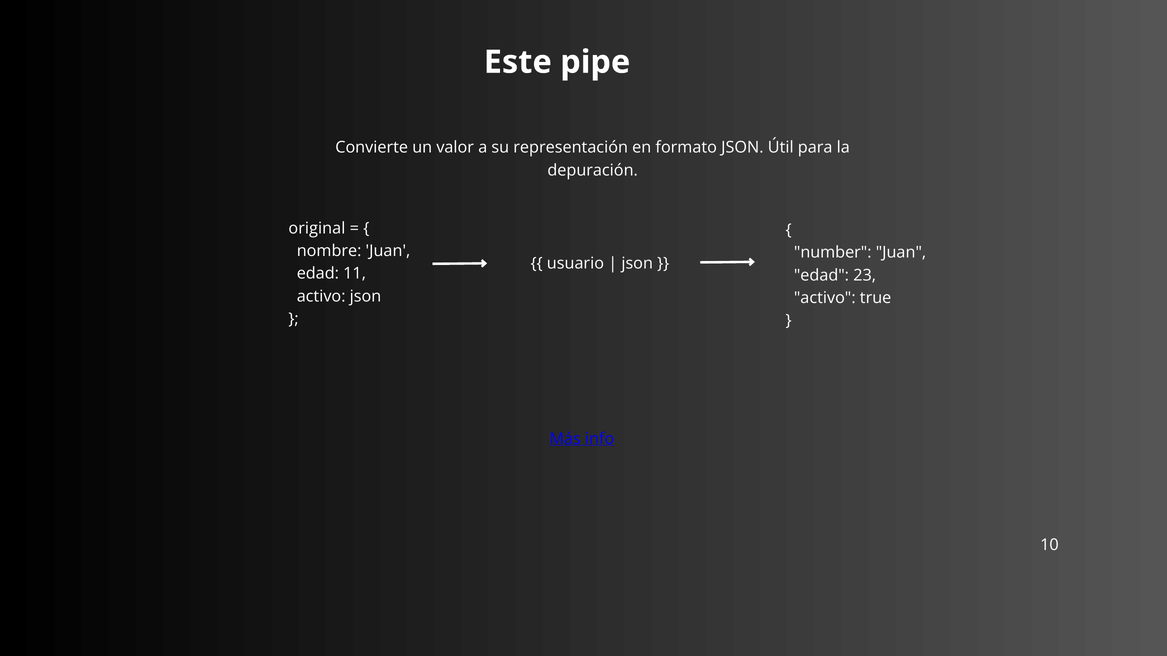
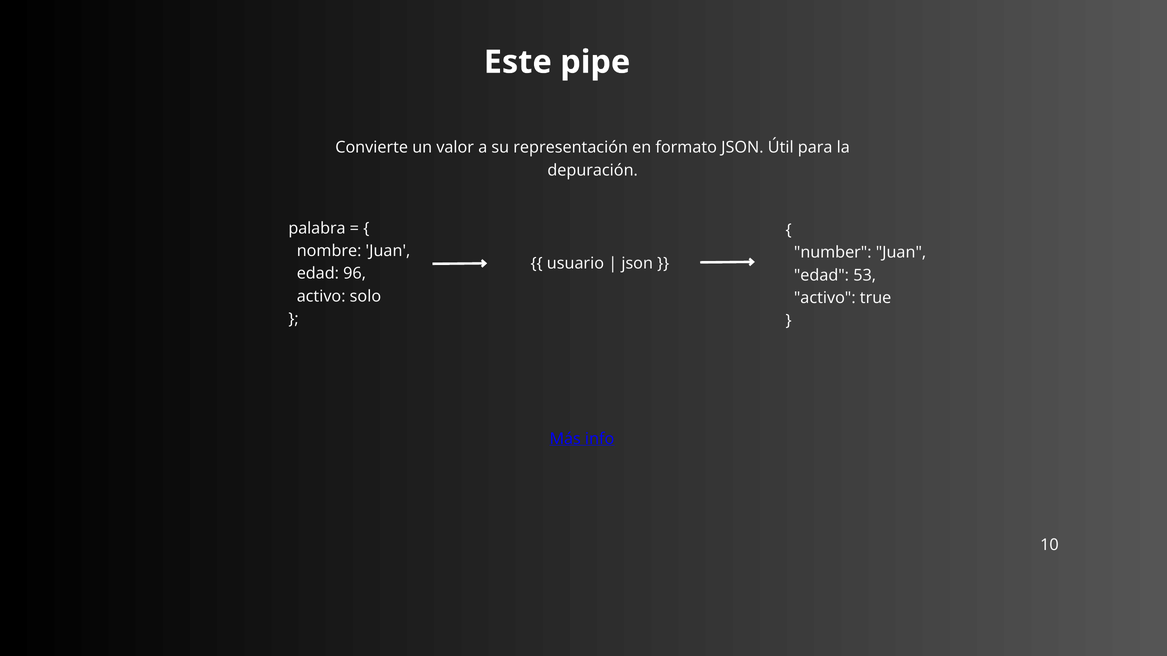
original: original -> palabra (317, 228)
11: 11 -> 96 (355, 274)
23: 23 -> 53 (865, 275)
activo json: json -> solo (365, 296)
